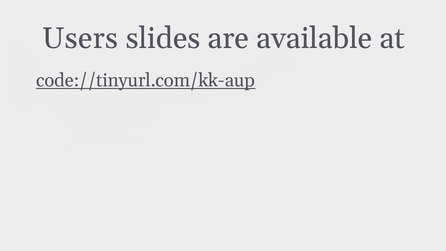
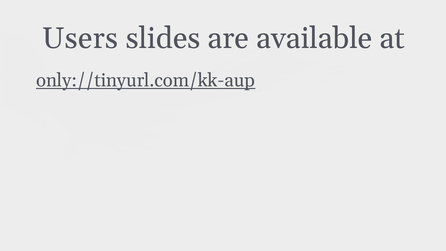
code://tinyurl.com/kk-aup: code://tinyurl.com/kk-aup -> only://tinyurl.com/kk-aup (146, 80)
